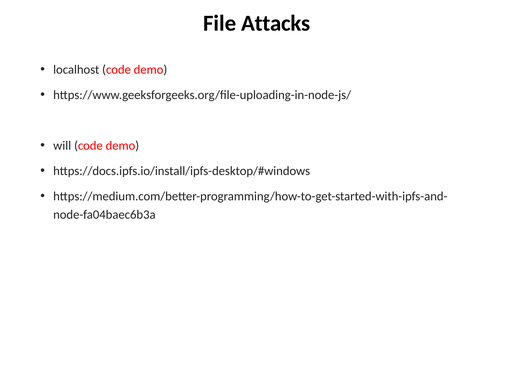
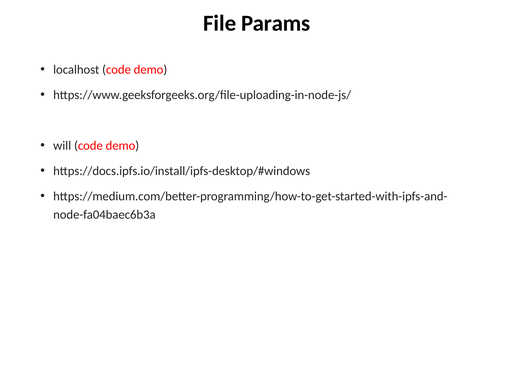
Attacks: Attacks -> Params (276, 23)
